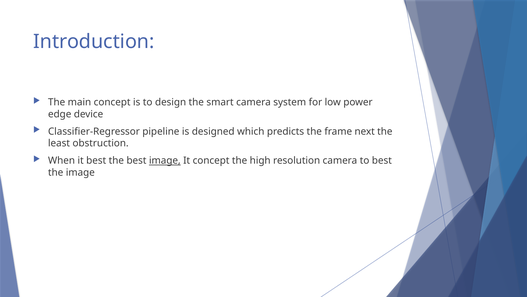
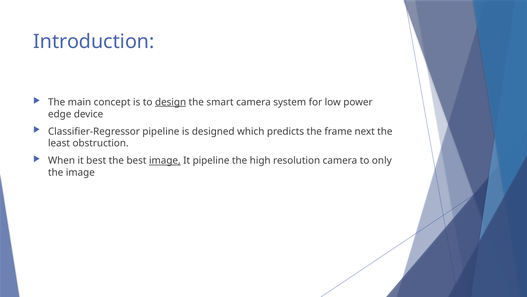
design underline: none -> present (171, 102)
It concept: concept -> pipeline (211, 160)
to best: best -> only (382, 160)
